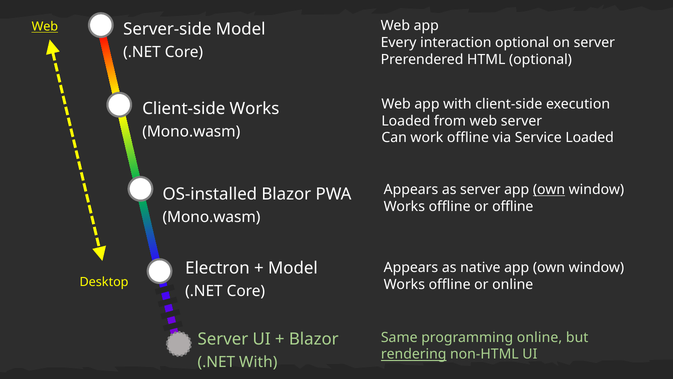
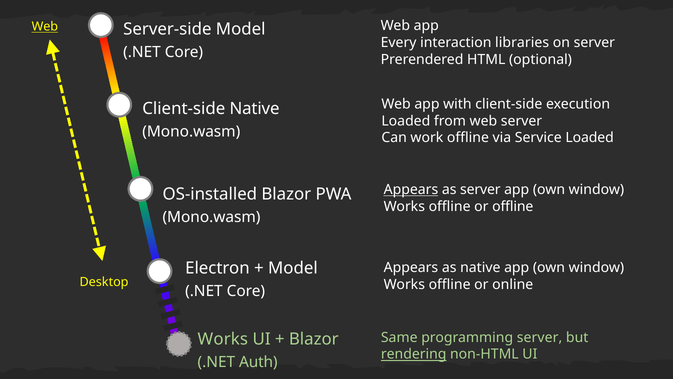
interaction optional: optional -> libraries (522, 43)
Client-side Works: Works -> Native (255, 108)
Appears underline: none -> present (411, 190)
own underline: present -> none (549, 190)
programming online: online -> server (540, 337)
Server: Server -> Works (223, 339)
.NET With: With -> Auth (258, 362)
